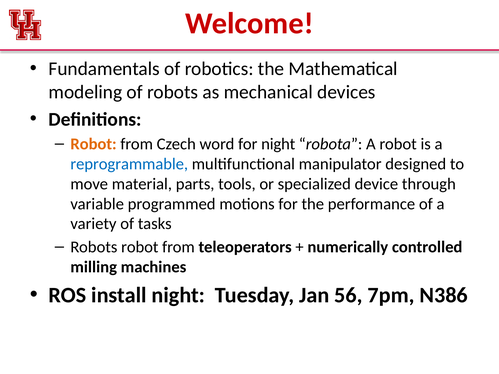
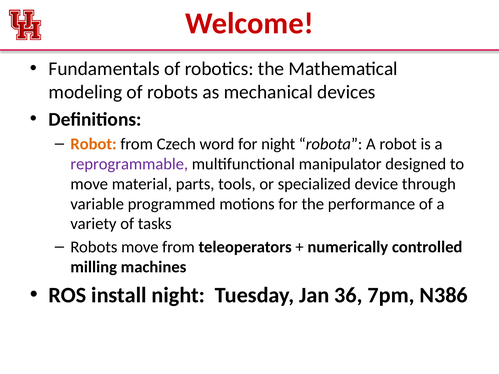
reprogrammable colour: blue -> purple (129, 164)
Robots robot: robot -> move (140, 247)
56: 56 -> 36 (348, 295)
